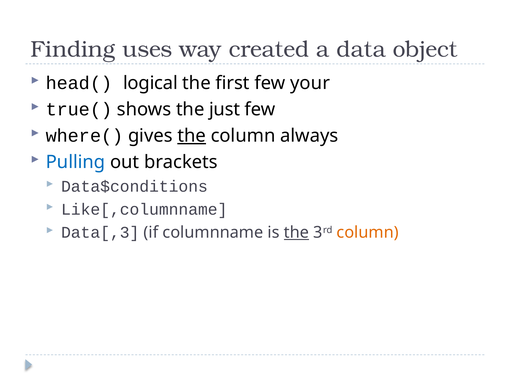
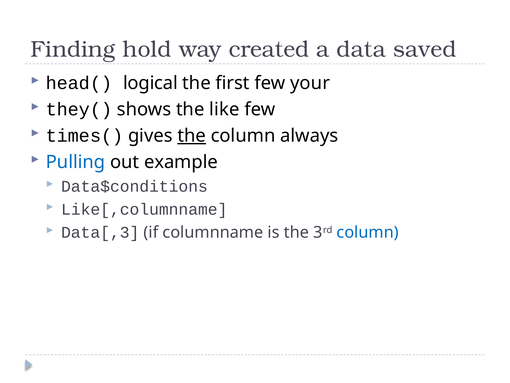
uses: uses -> hold (147, 49)
object: object -> saved (425, 49)
true(: true( -> they( (79, 109)
just: just -> like (224, 109)
where(: where( -> times( (85, 136)
brackets: brackets -> example (181, 162)
the underline: present -> none (296, 232)
column colour: orange -> blue (368, 232)
